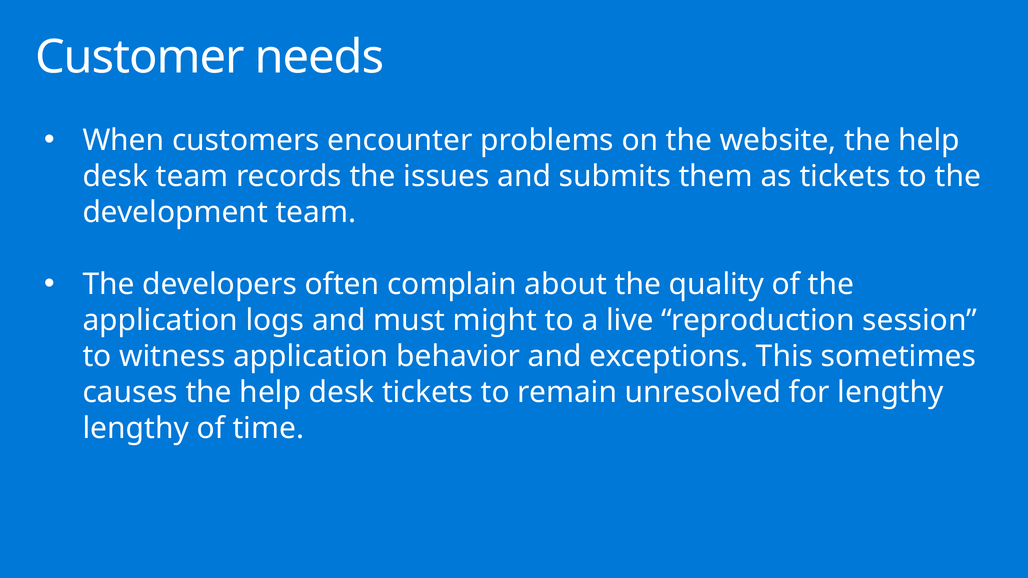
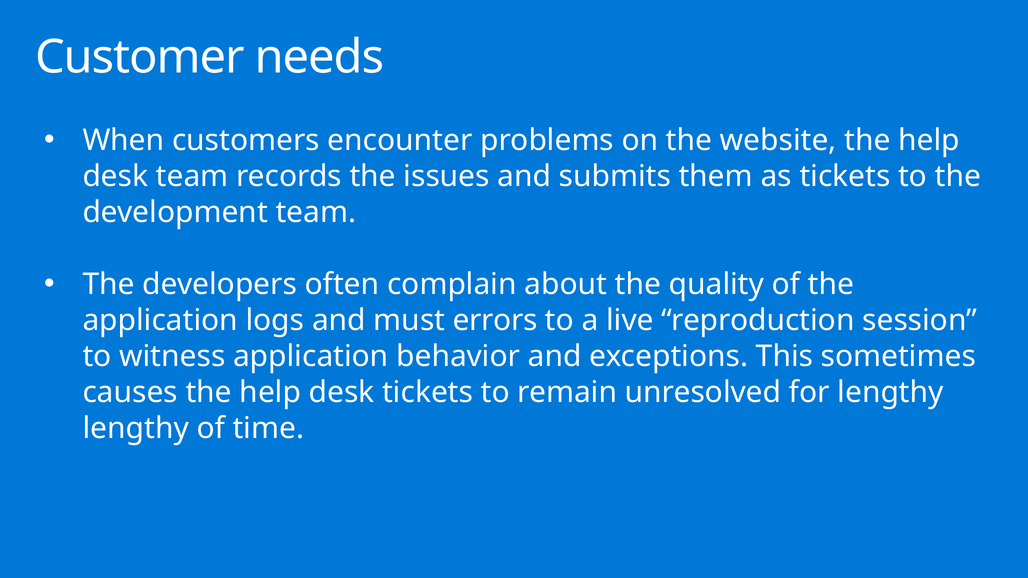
might: might -> errors (495, 321)
